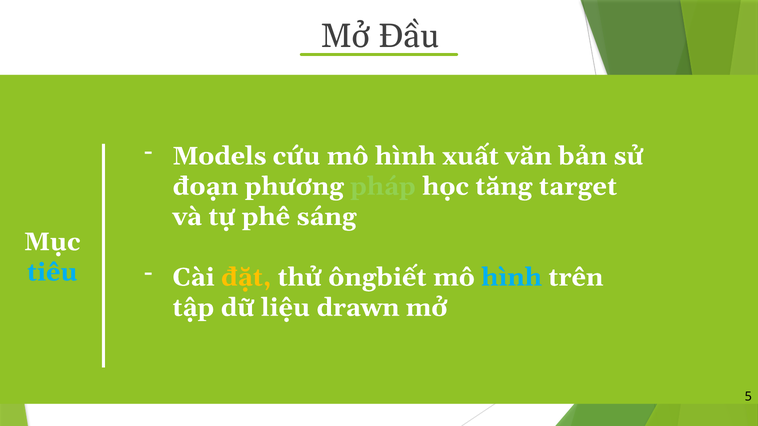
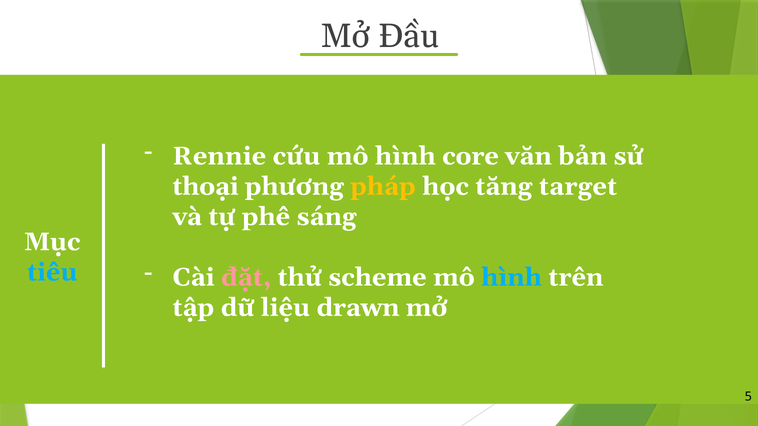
Models: Models -> Rennie (219, 156)
xuất: xuất -> core (470, 156)
đoạn: đoạn -> thoại (206, 187)
pháp colour: light green -> yellow (383, 187)
đặt colour: yellow -> pink (246, 277)
ôngbiết: ôngbiết -> scheme (377, 277)
